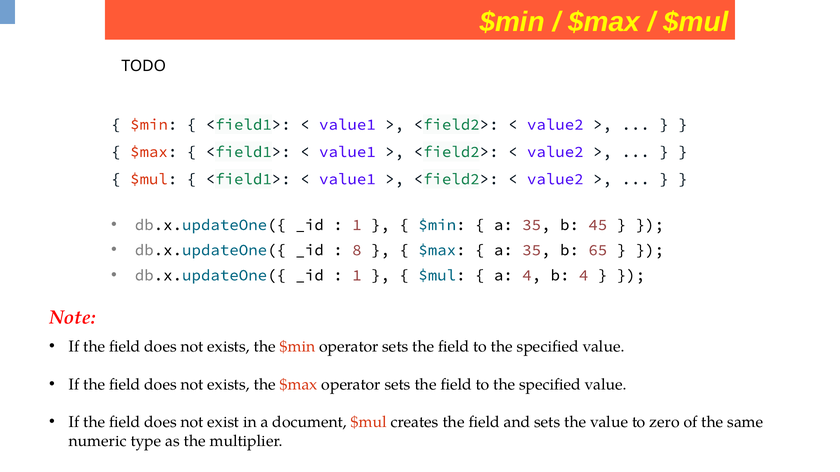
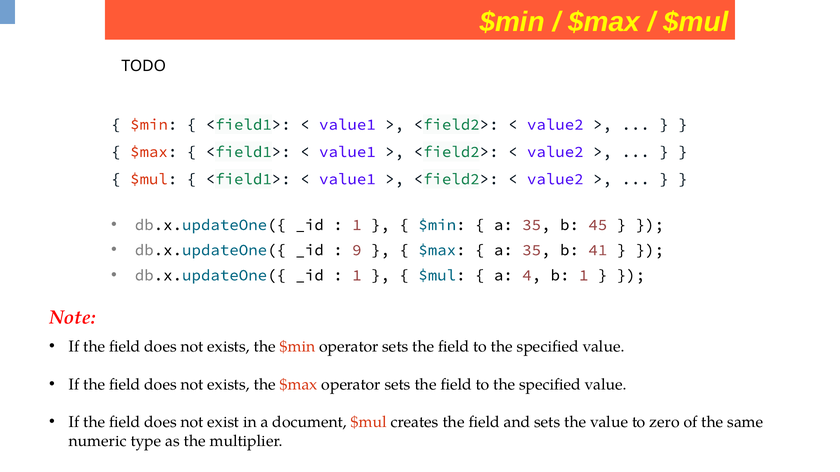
8: 8 -> 9 (357, 250)
65: 65 -> 41 (598, 250)
b 4: 4 -> 1 (584, 275)
